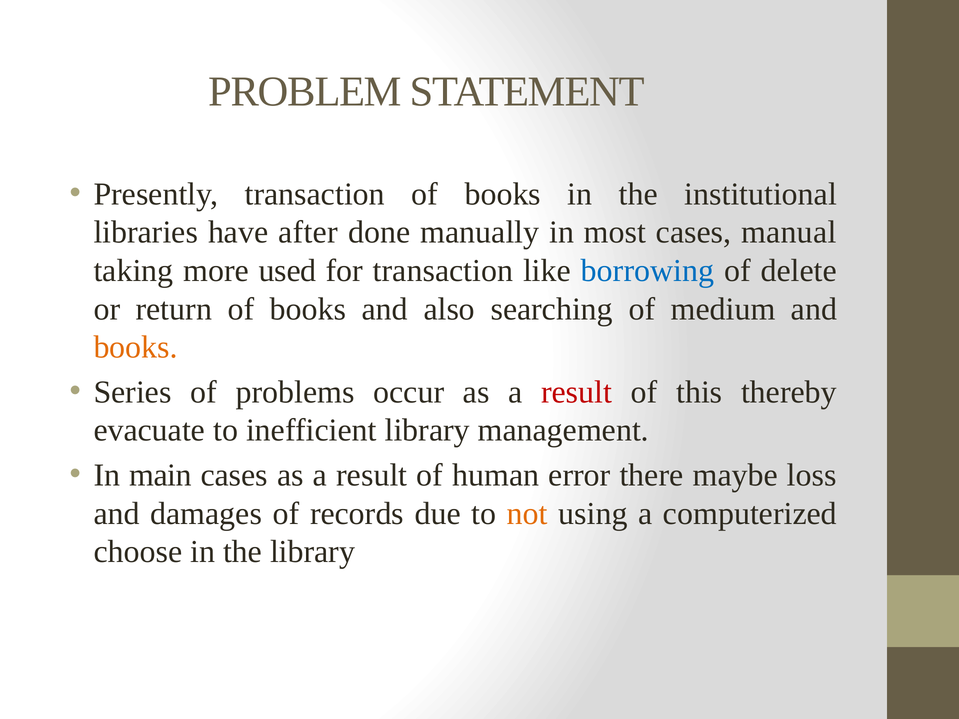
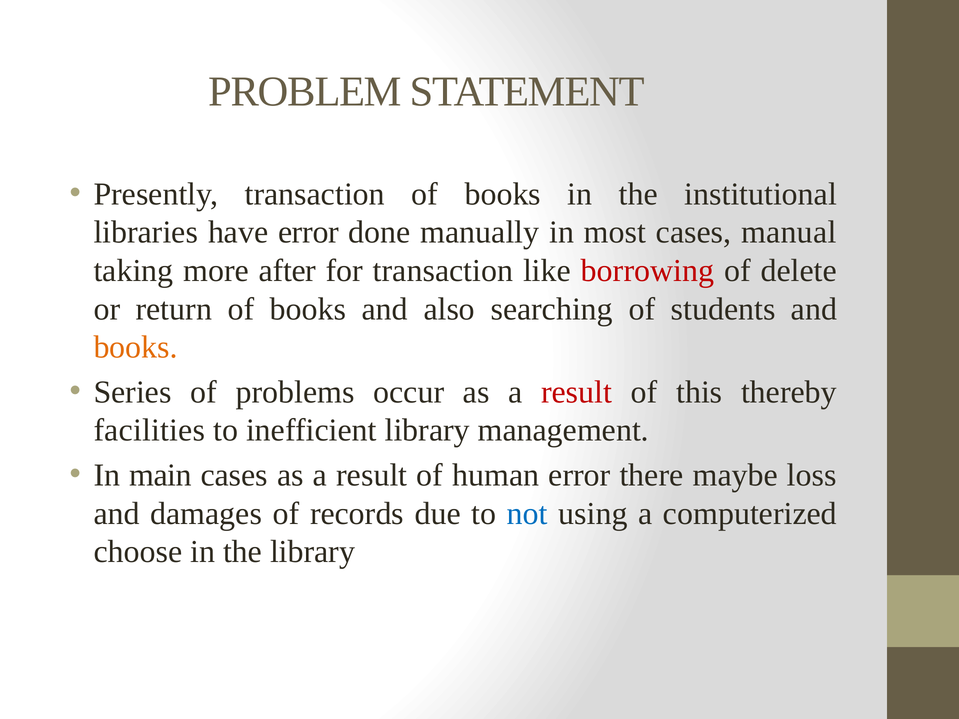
have after: after -> error (308, 232)
used: used -> after (288, 271)
borrowing colour: blue -> red (648, 271)
medium: medium -> students (723, 309)
evacuate: evacuate -> facilities (149, 431)
not colour: orange -> blue (527, 514)
